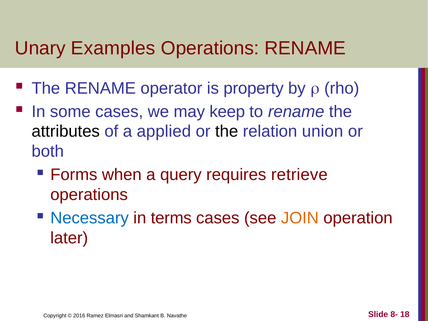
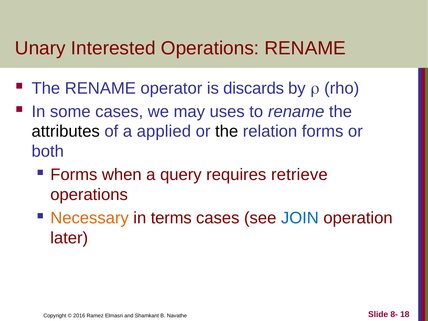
Examples: Examples -> Interested (113, 48)
property: property -> discards (254, 88)
keep: keep -> uses (227, 112)
relation union: union -> forms (323, 132)
Necessary colour: blue -> orange (90, 218)
JOIN colour: orange -> blue (300, 218)
